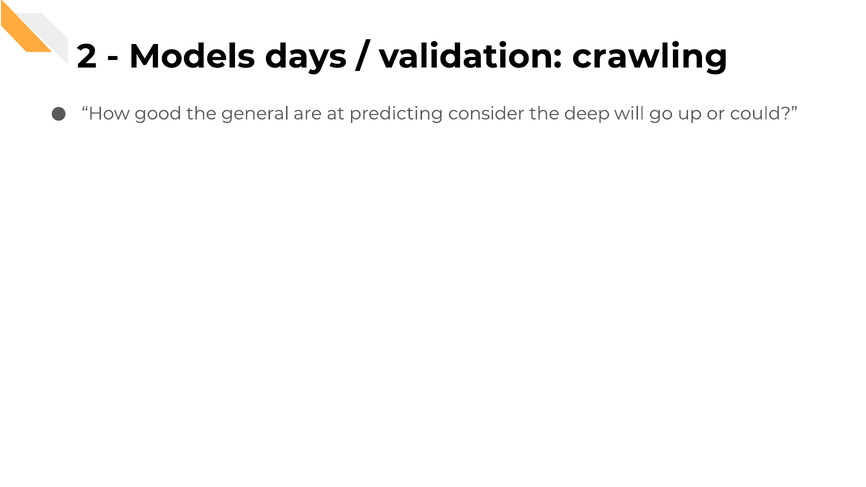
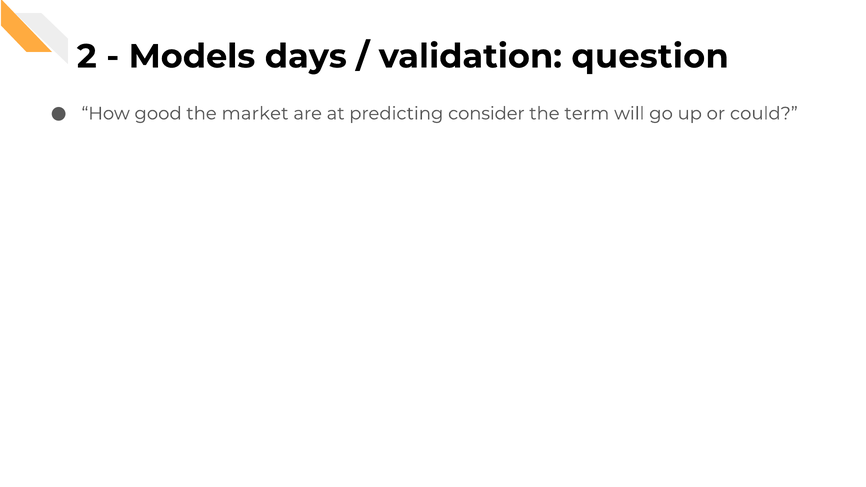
crawling: crawling -> question (650, 56)
general: general -> market (255, 114)
deep: deep -> term (587, 114)
